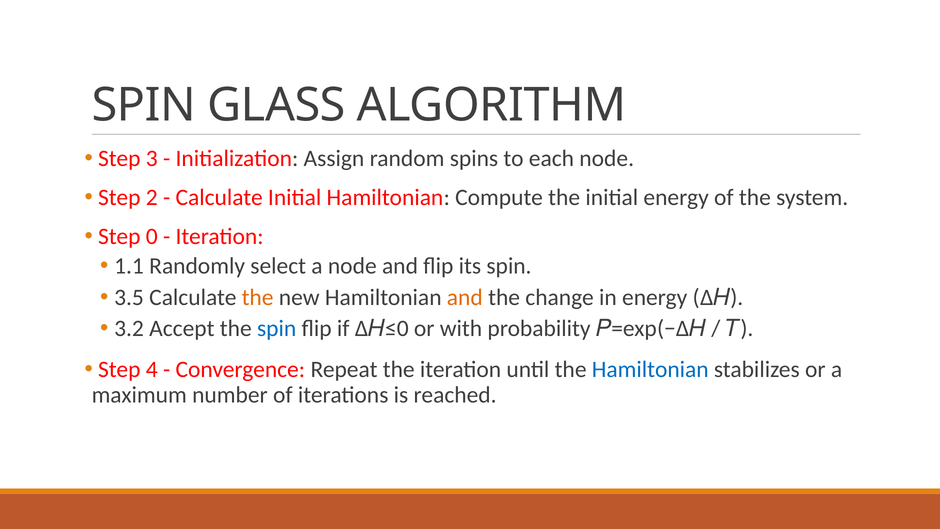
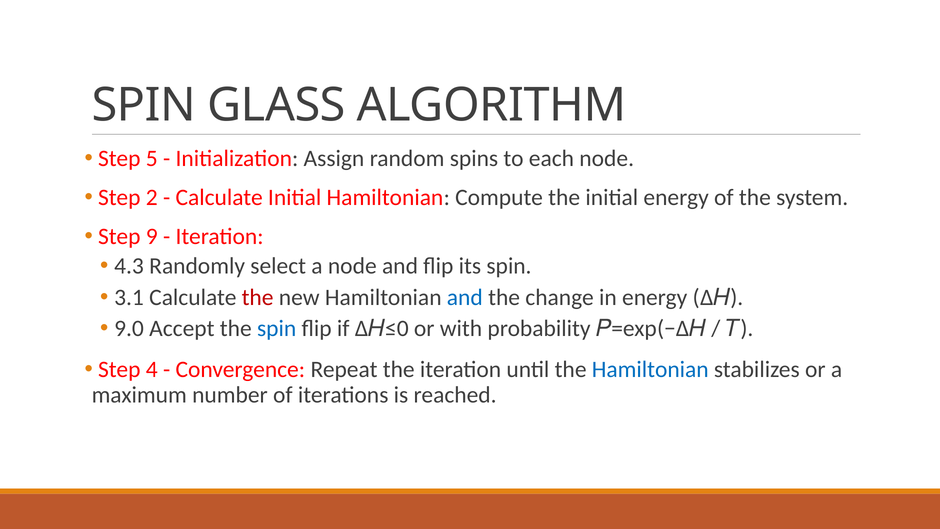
3: 3 -> 5 (152, 158)
0: 0 -> 9 (152, 237)
1.1: 1.1 -> 4.3 (129, 266)
3.5: 3.5 -> 3.1 (129, 297)
the colour: orange -> red (258, 297)
and colour: orange -> blue (465, 297)
3.2: 3.2 -> 9.0 (129, 328)
